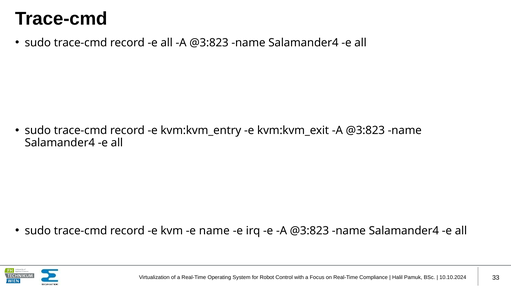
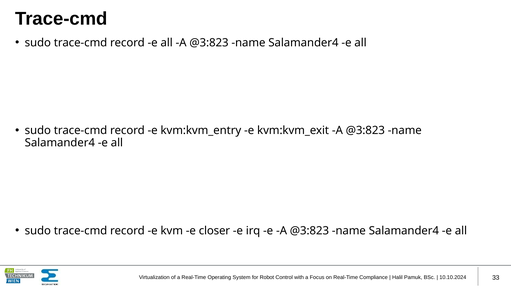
e name: name -> closer (214, 230)
